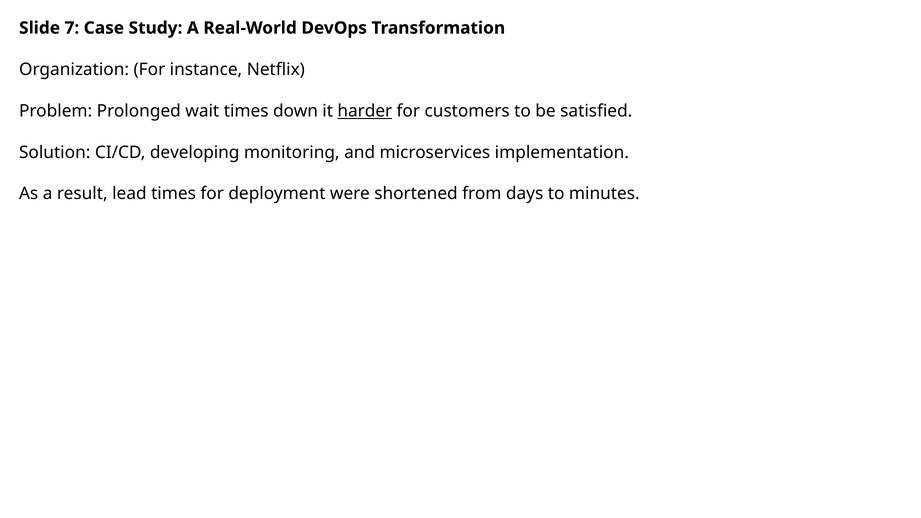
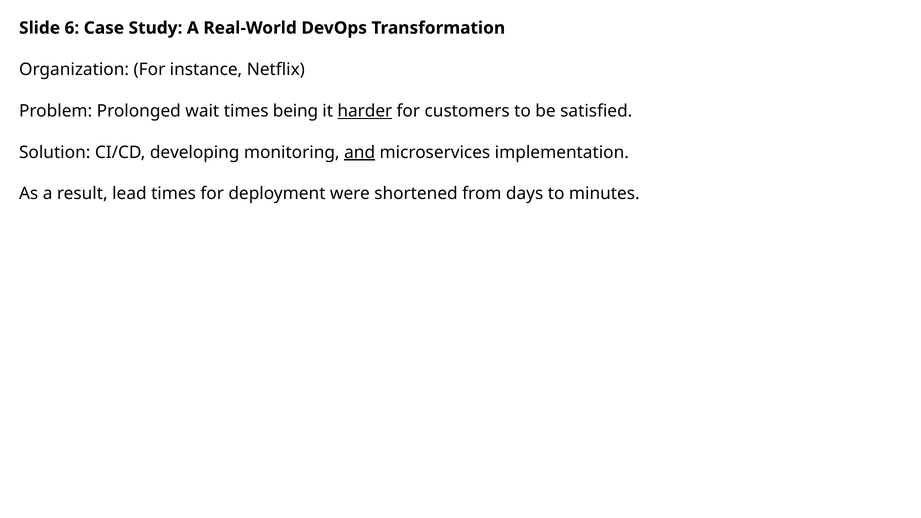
7: 7 -> 6 (72, 28)
down: down -> being (296, 111)
and underline: none -> present (360, 152)
